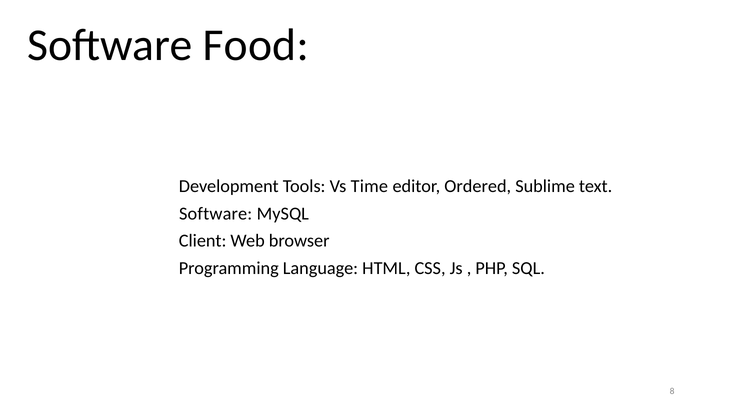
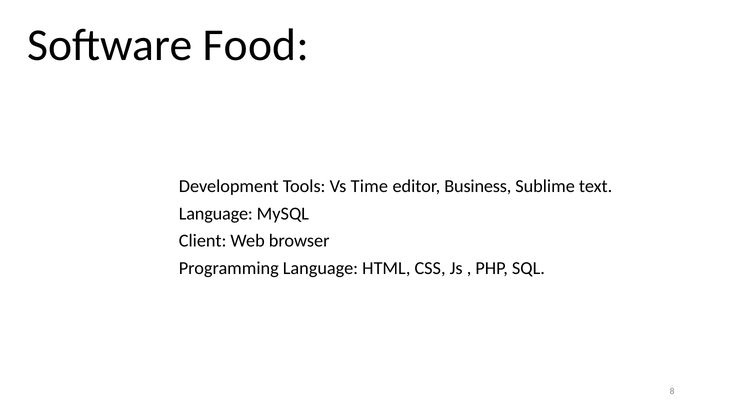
Ordered: Ordered -> Business (478, 187)
Software: Software -> Language (216, 214)
